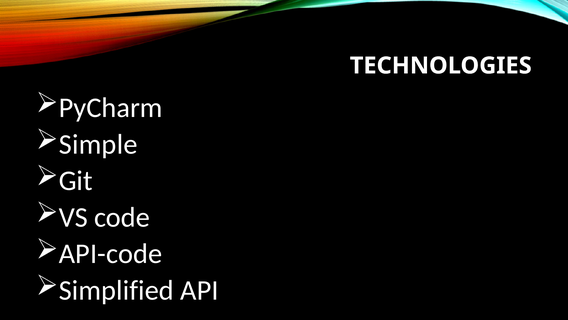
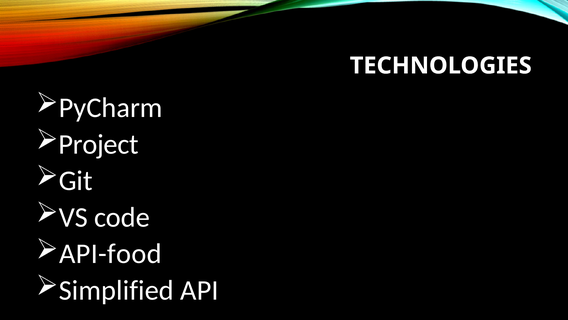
Simple: Simple -> Project (98, 144)
API-code: API-code -> API-food (110, 254)
